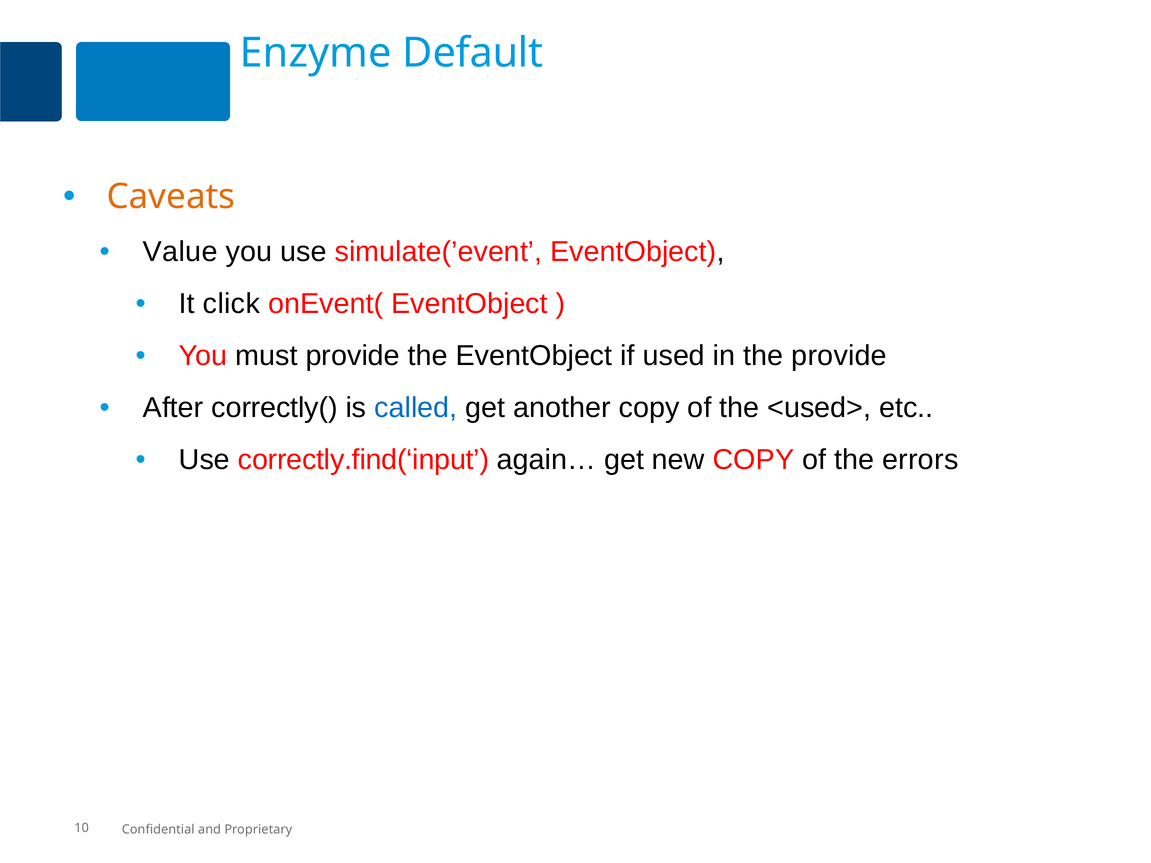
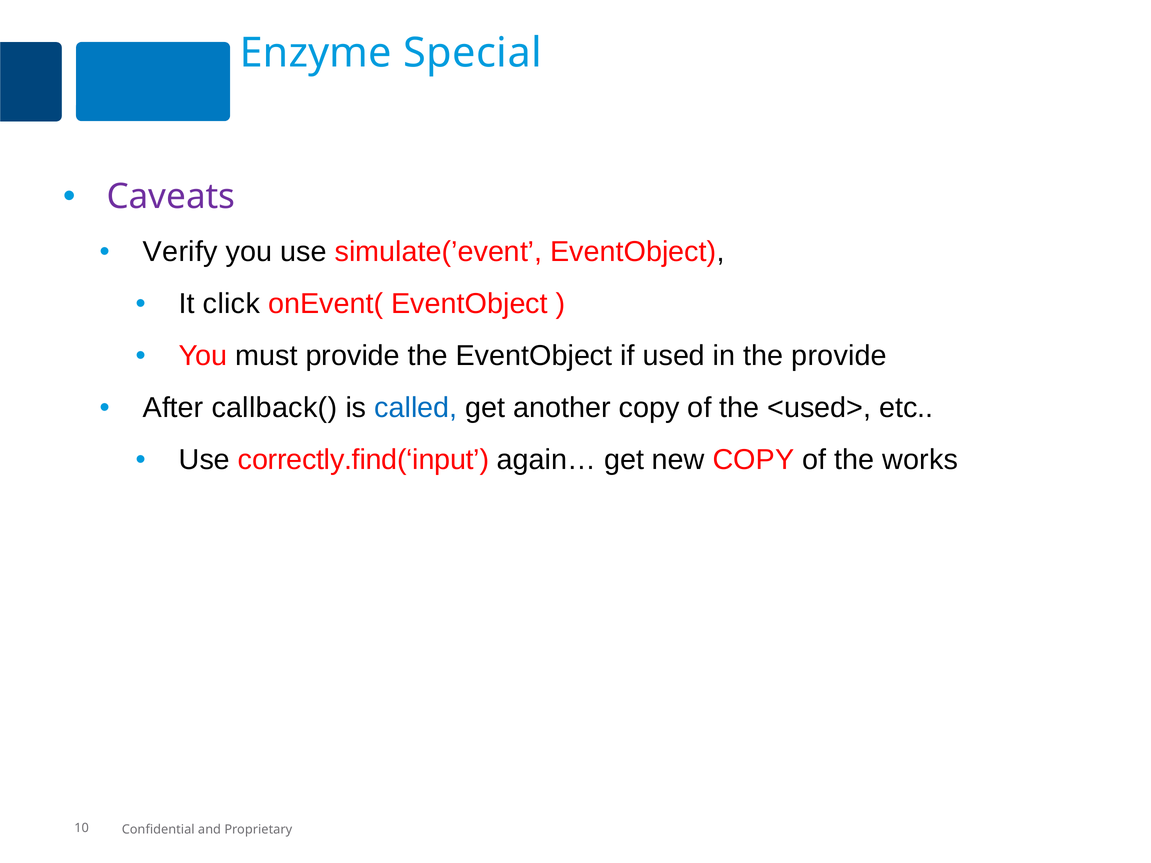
Default: Default -> Special (473, 53)
Caveats colour: orange -> purple (171, 197)
Value: Value -> Verify (180, 252)
correctly(: correctly( -> callback( (274, 408)
errors: errors -> works (920, 460)
